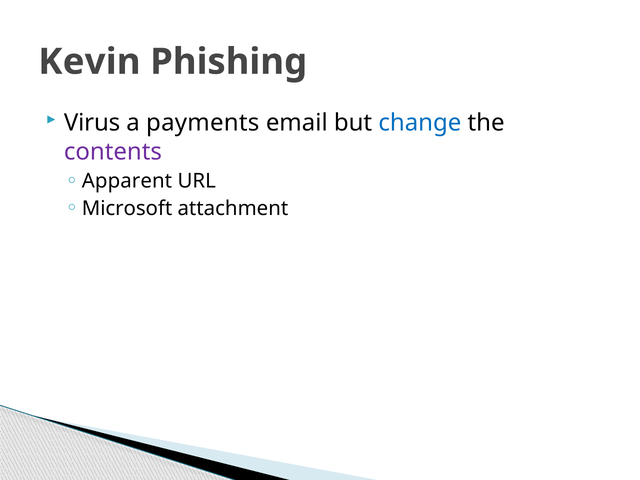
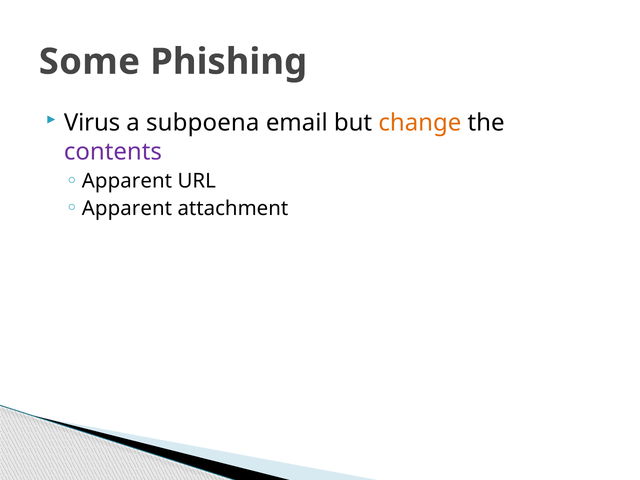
Kevin: Kevin -> Some (89, 62)
payments: payments -> subpoena (203, 123)
change colour: blue -> orange (420, 123)
Microsoft: Microsoft -> Apparent (127, 208)
